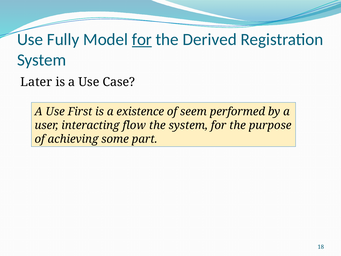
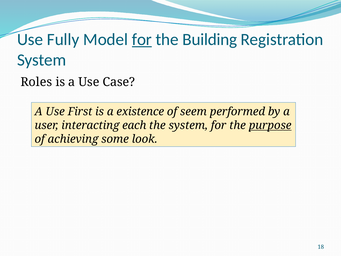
Derived: Derived -> Building (210, 39)
Later: Later -> Roles (36, 82)
flow: flow -> each (134, 125)
purpose underline: none -> present (270, 125)
part: part -> look (145, 139)
